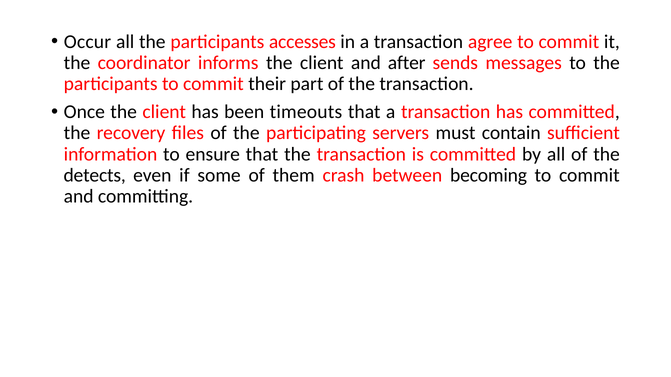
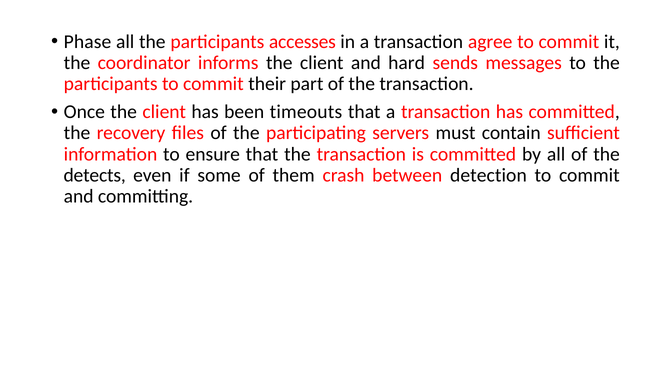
Occur: Occur -> Phase (87, 42)
after: after -> hard (407, 63)
becoming: becoming -> detection (488, 175)
